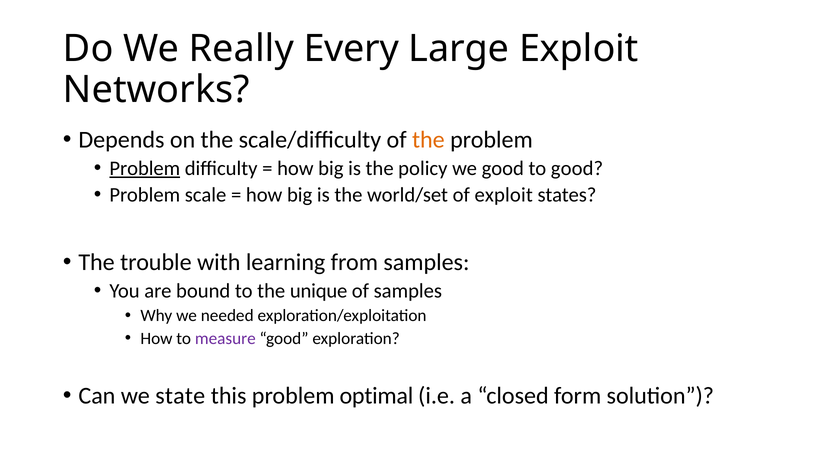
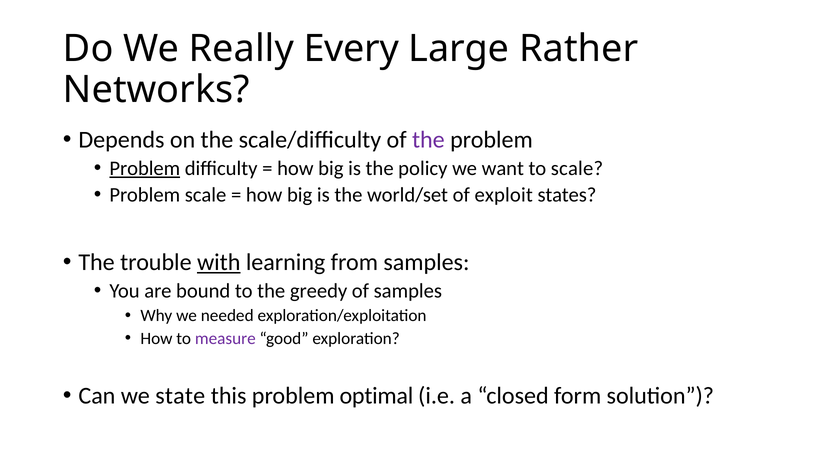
Large Exploit: Exploit -> Rather (579, 49)
the colour: orange -> purple (428, 140)
we good: good -> want (503, 168)
to good: good -> scale (577, 168)
with underline: none -> present (219, 262)
unique: unique -> greedy (319, 291)
